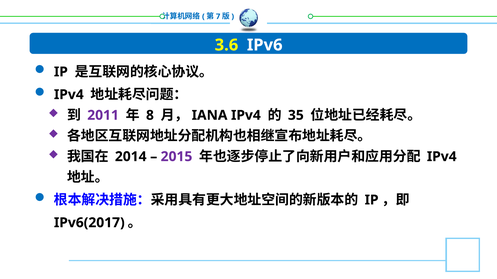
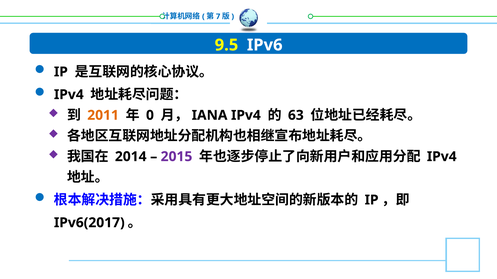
3.6: 3.6 -> 9.5 (226, 45)
2011 colour: purple -> orange (103, 115)
8: 8 -> 0 (150, 115)
35: 35 -> 63 (296, 115)
